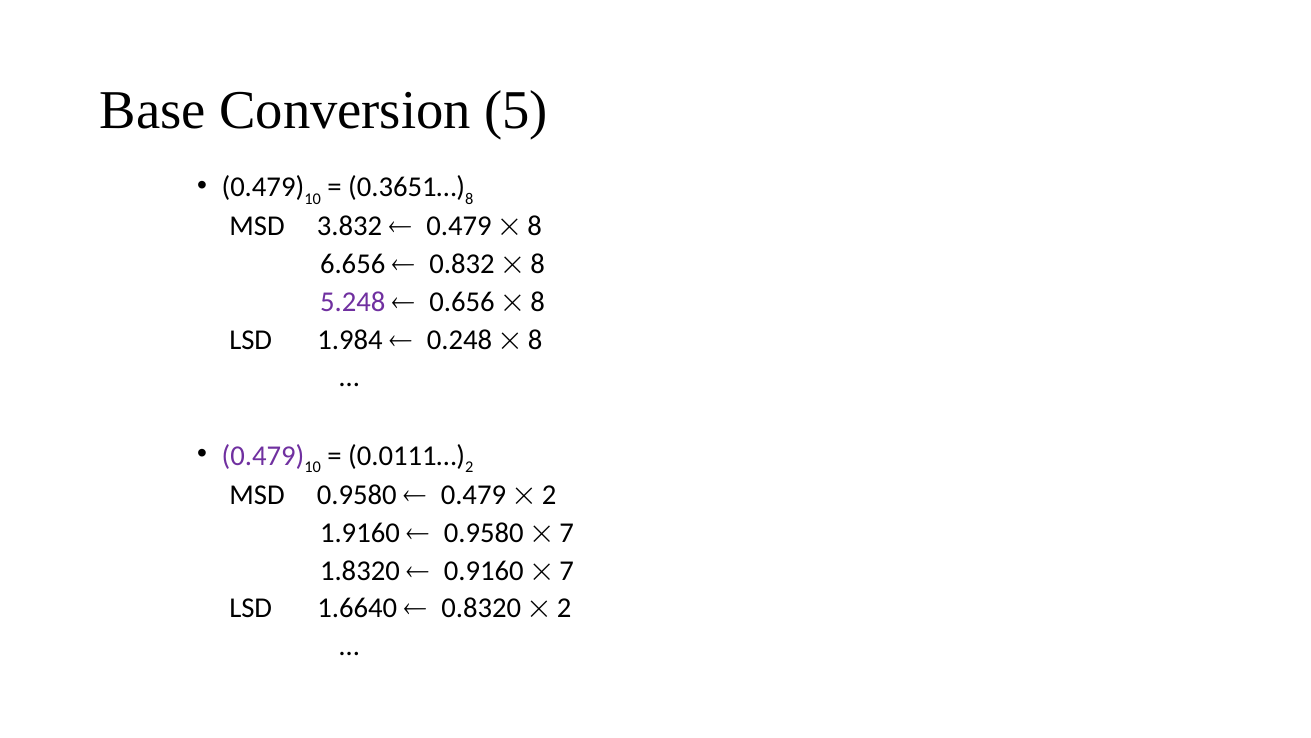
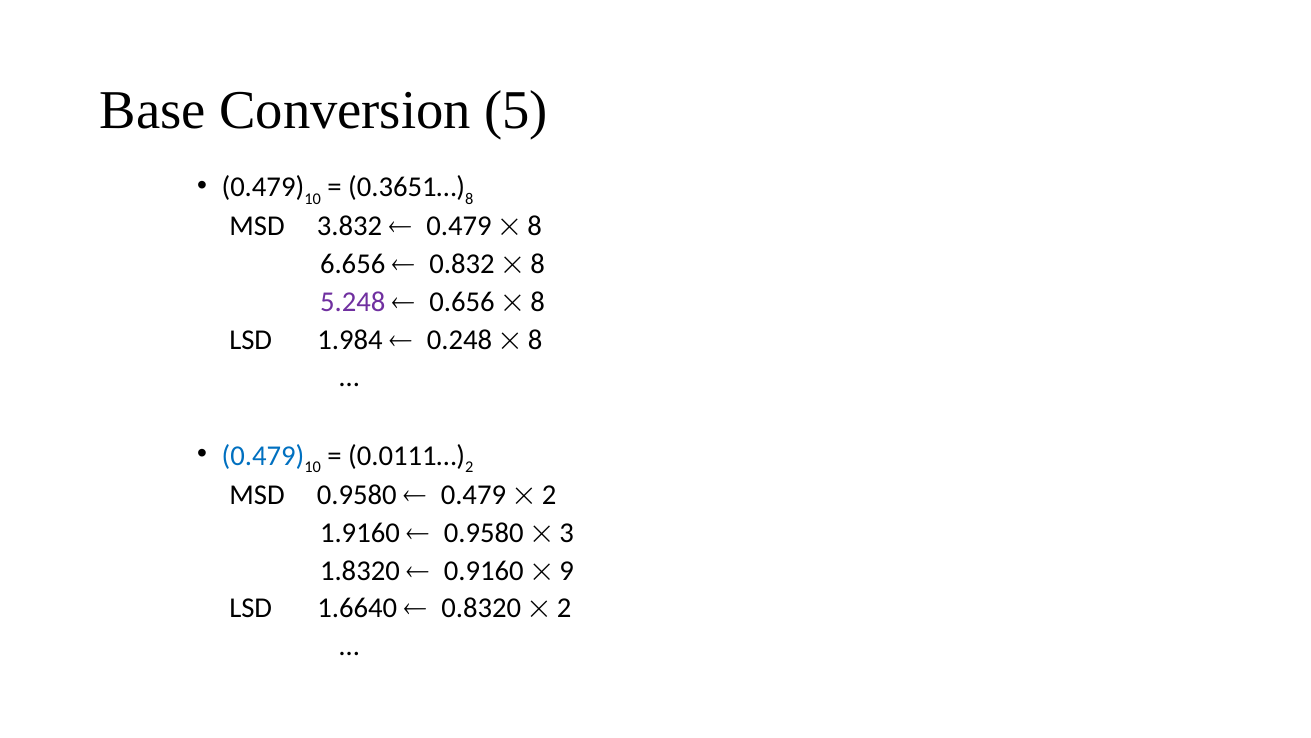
0.479 colour: purple -> blue (263, 456)
7: 7 -> 3 (567, 532)
7: 7 -> 9 (567, 570)
